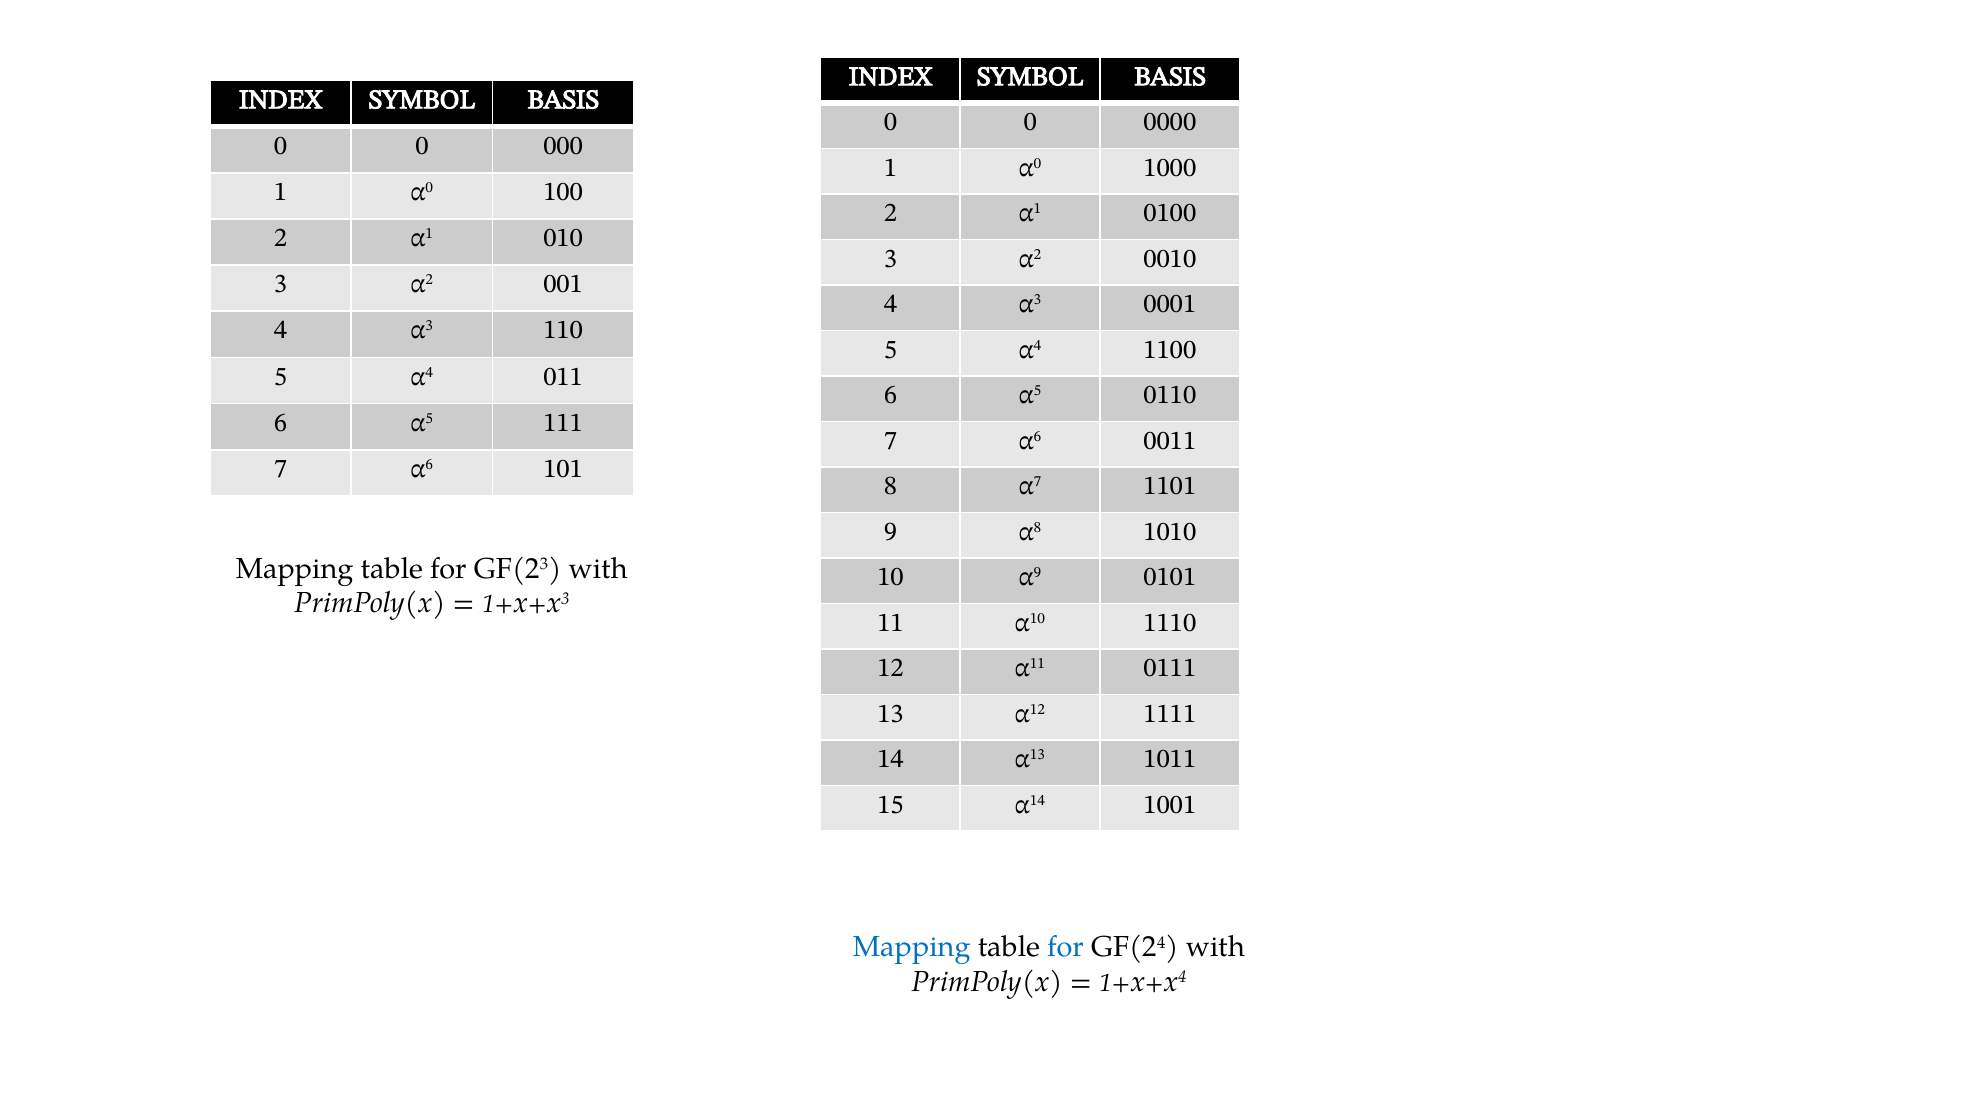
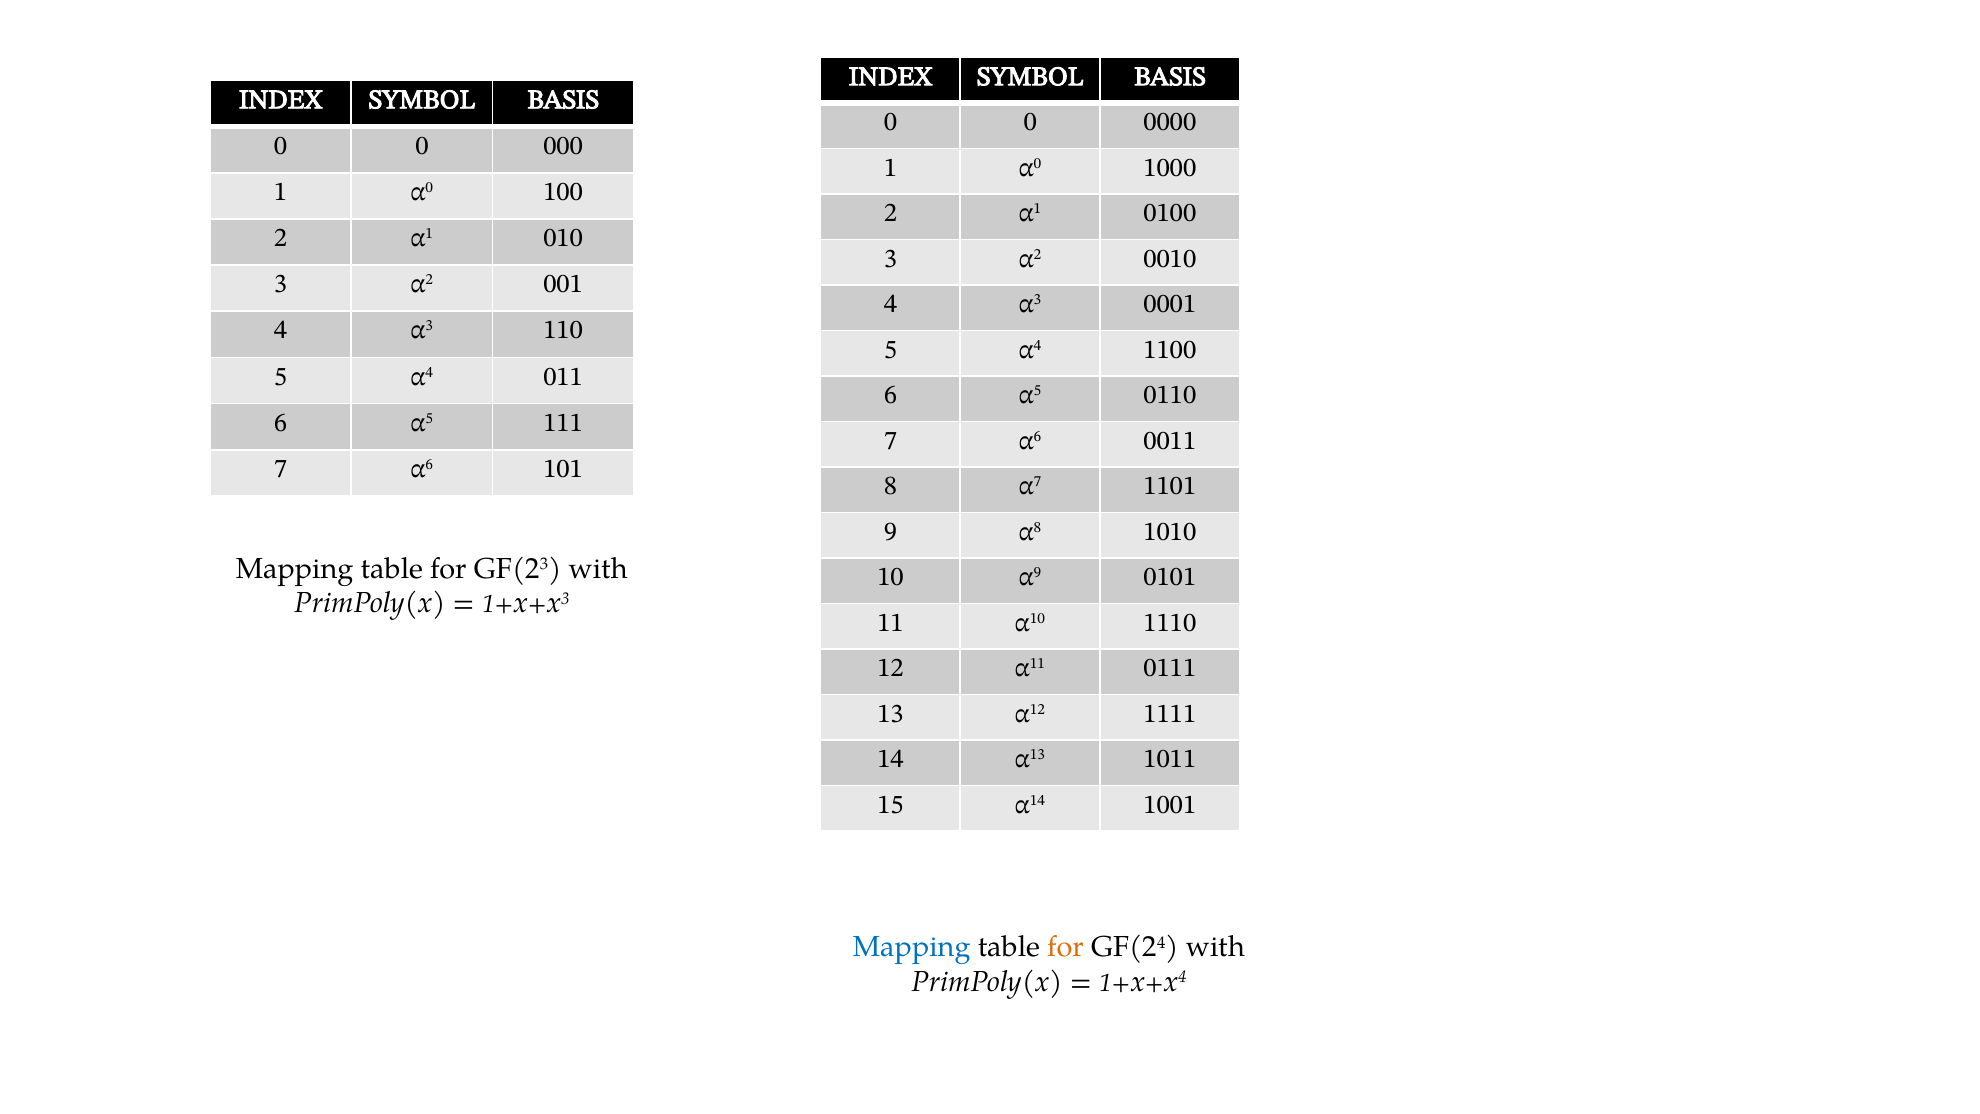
for colour: blue -> orange (1065, 947)
